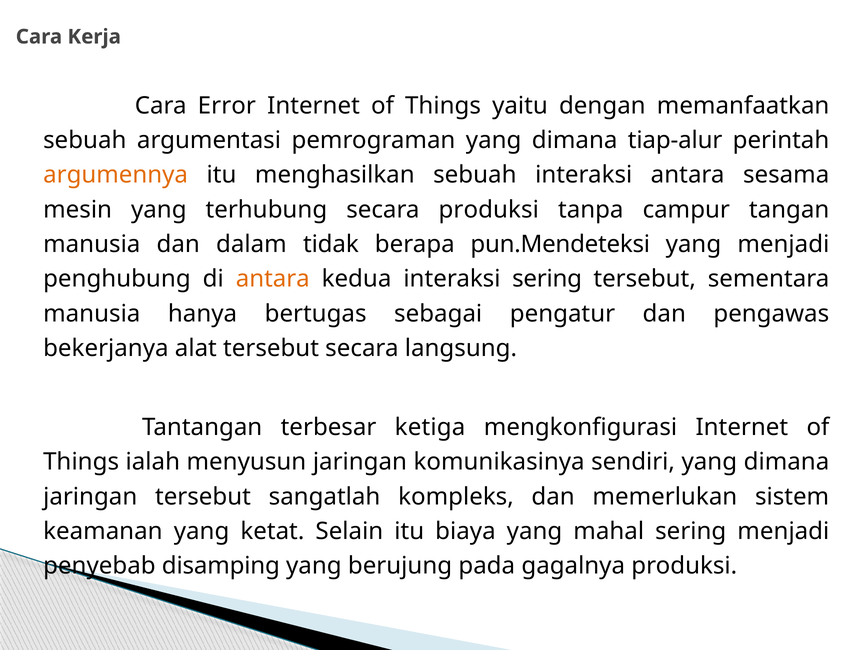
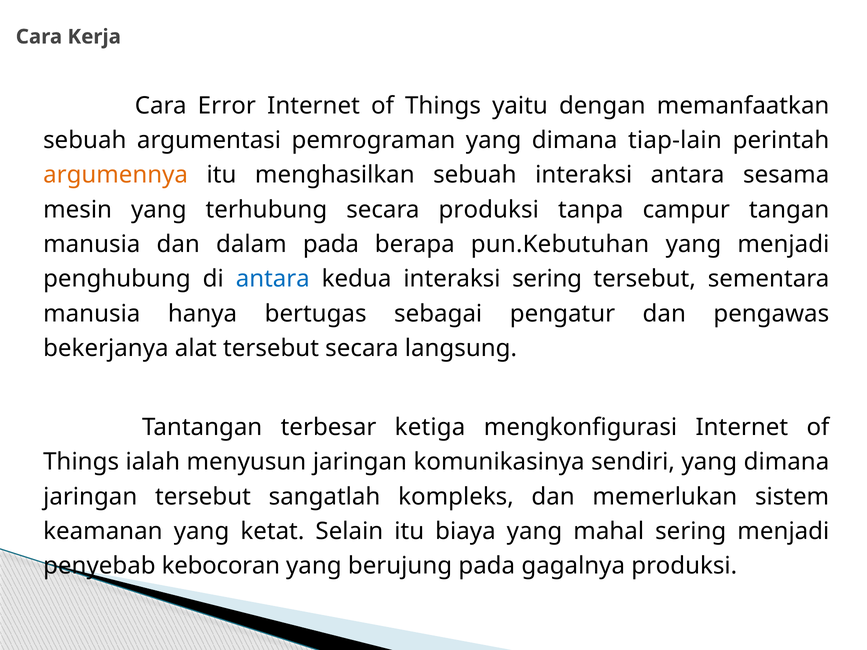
tiap-alur: tiap-alur -> tiap-lain (675, 140)
dalam tidak: tidak -> pada (331, 244)
pun.Mendeteksi: pun.Mendeteksi -> pun.Kebutuhan (560, 244)
antara colour: orange -> blue (273, 279)
disamping: disamping -> kebocoran (221, 566)
